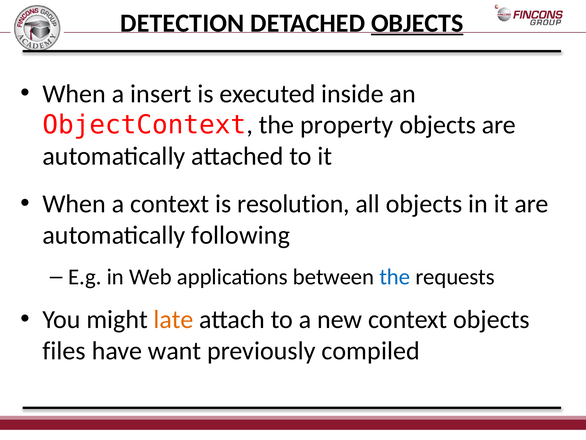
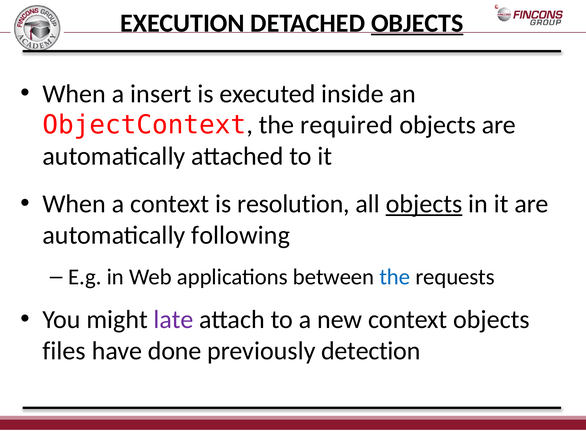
DETECTION: DETECTION -> EXECUTION (182, 23)
property: property -> required (347, 125)
objects underline: none -> present (424, 204)
late colour: orange -> purple (173, 319)
want: want -> done (175, 351)
compiled: compiled -> detection (371, 351)
